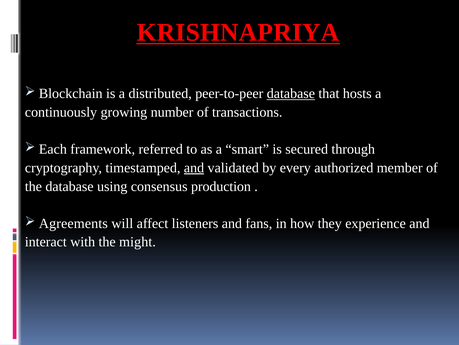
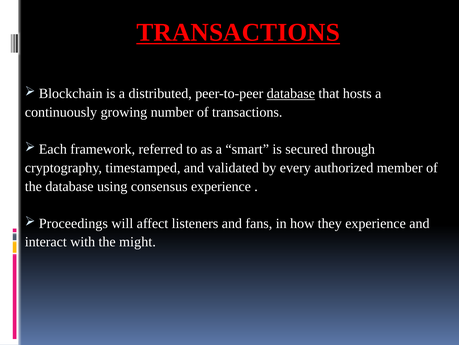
KRISHNAPRIYA: KRISHNAPRIYA -> TRANSACTIONS (238, 32)
and underline: present -> none (194, 167)
consensus production: production -> experience (221, 186)
Agreements: Agreements -> Proceedings (73, 223)
